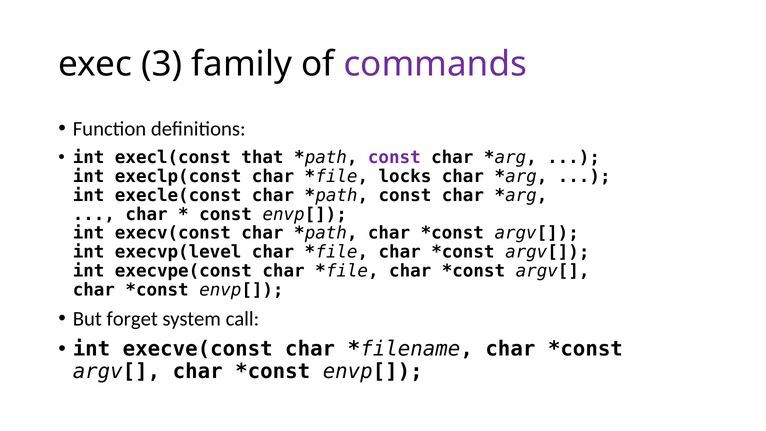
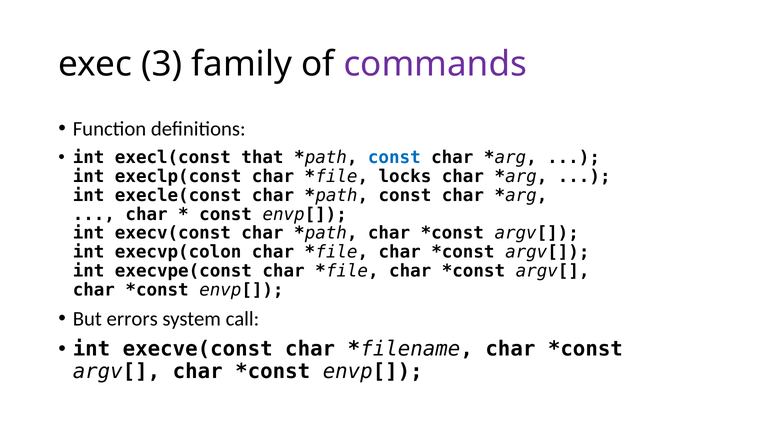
const colour: purple -> blue (394, 157)
execvp(level: execvp(level -> execvp(colon (178, 252)
forget: forget -> errors (132, 319)
